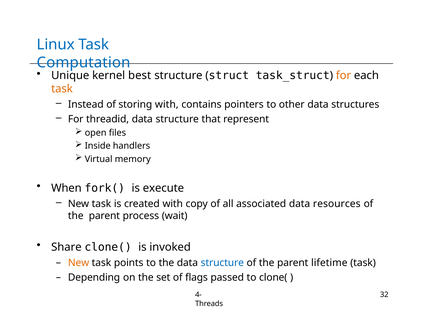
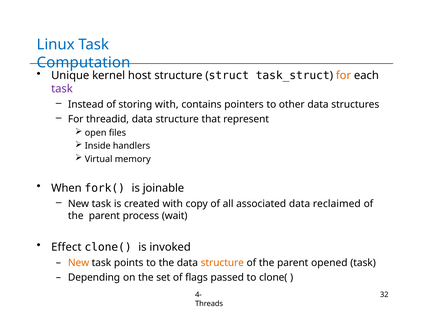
best: best -> host (140, 75)
task colour: orange -> purple (62, 89)
execute: execute -> joinable (163, 188)
resources: resources -> reclaimed (337, 204)
Share: Share -> Effect (66, 247)
structure colour: blue -> orange (222, 263)
lifetime: lifetime -> opened (329, 263)
